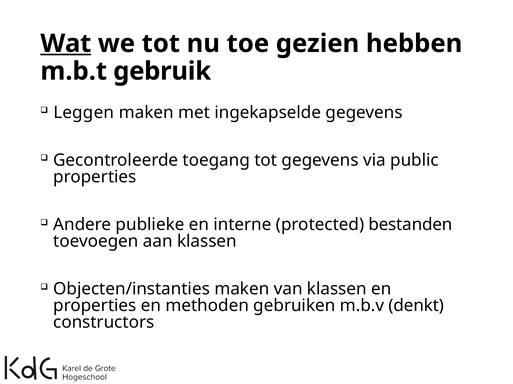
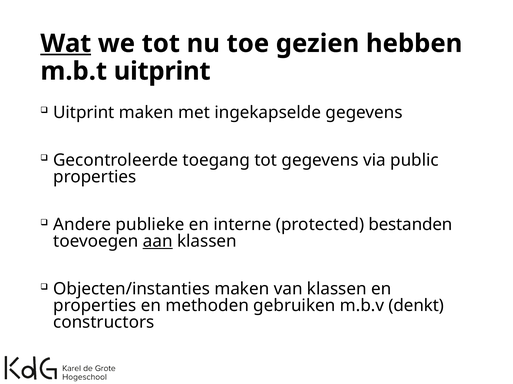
m.b.t gebruik: gebruik -> uitprint (162, 71)
Leggen: Leggen -> Uitprint (84, 113)
aan underline: none -> present (158, 242)
